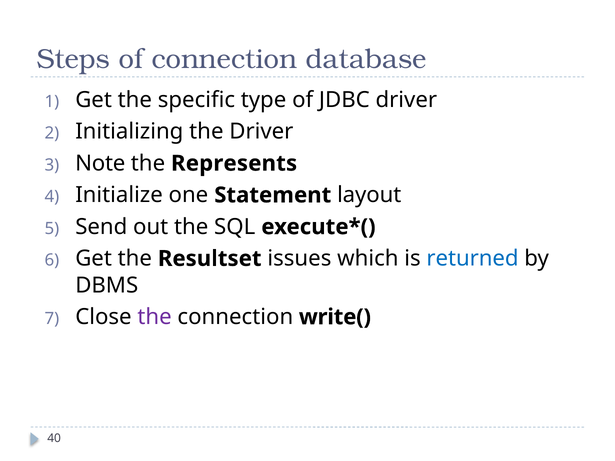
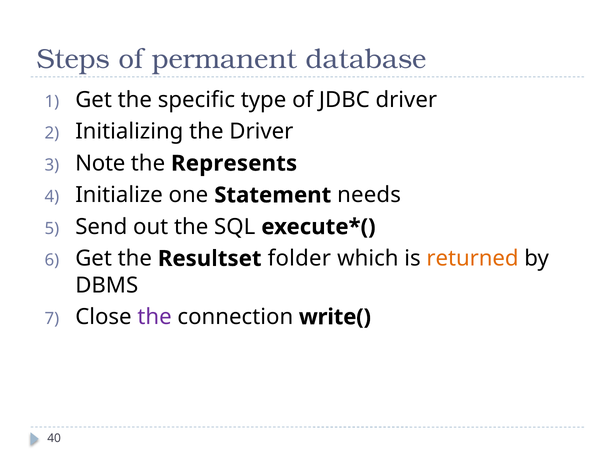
of connection: connection -> permanent (224, 59)
layout: layout -> needs (369, 195)
issues: issues -> folder (299, 259)
returned colour: blue -> orange (473, 259)
